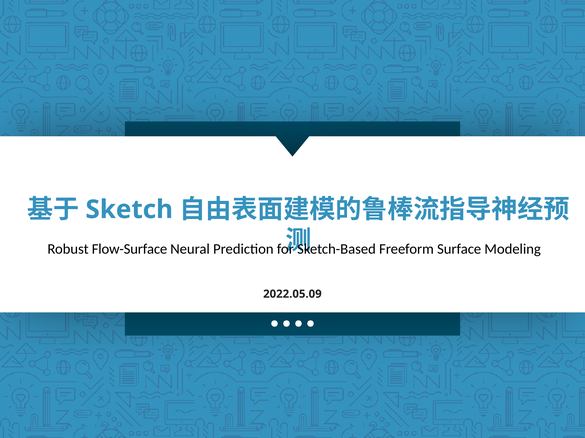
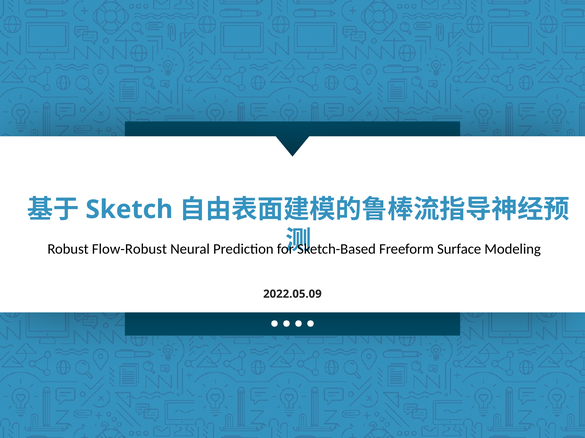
Flow-Surface: Flow-Surface -> Flow-Robust (129, 249)
